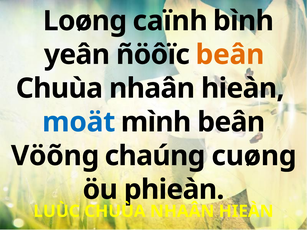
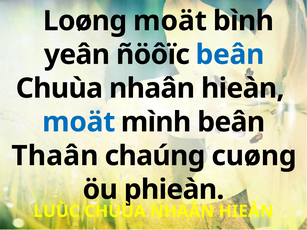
Loøng caïnh: caïnh -> moät (170, 21)
beân colour: orange -> blue (230, 55)
Vöõng: Vöõng -> Thaân (55, 156)
